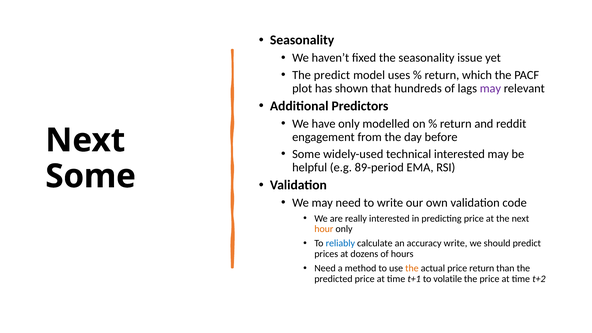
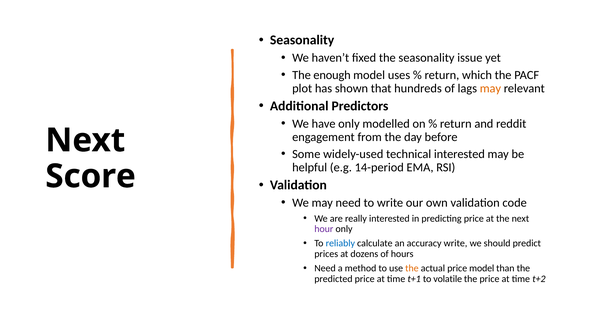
The predict: predict -> enough (332, 75)
may colour: purple -> orange (490, 88)
89-period: 89-period -> 14-period (379, 167)
Some: Some -> Score (91, 176)
hour colour: orange -> purple (324, 229)
price return: return -> model (482, 268)
